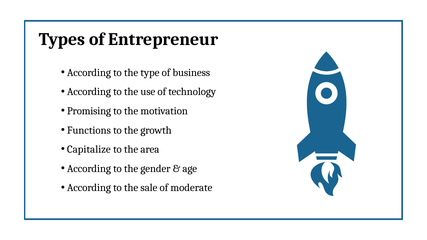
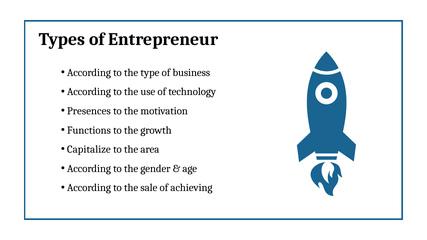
Promising: Promising -> Presences (89, 111)
moderate: moderate -> achieving (191, 188)
